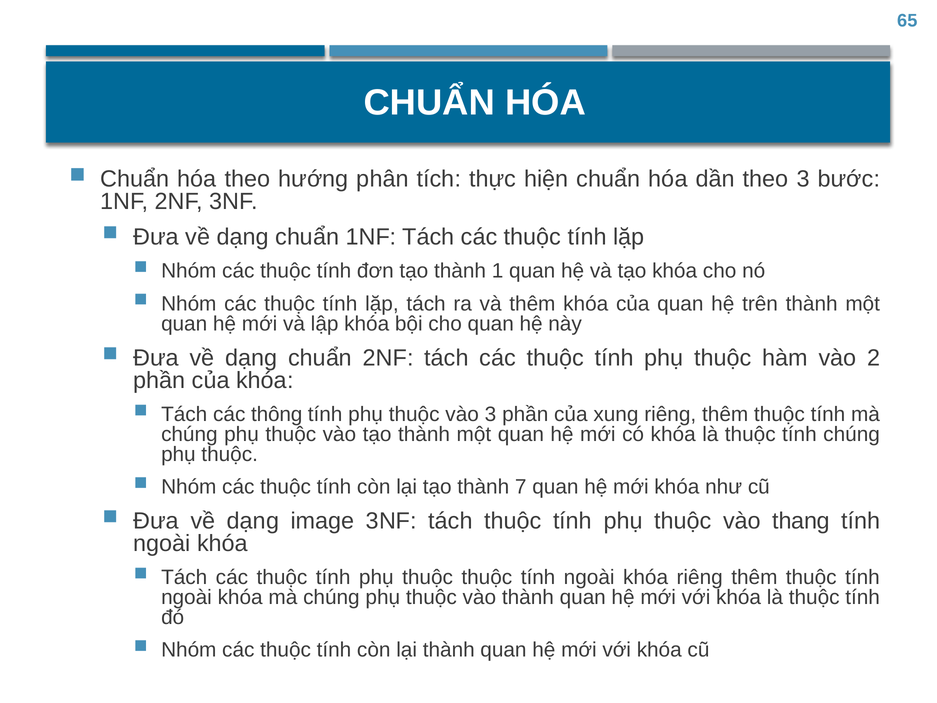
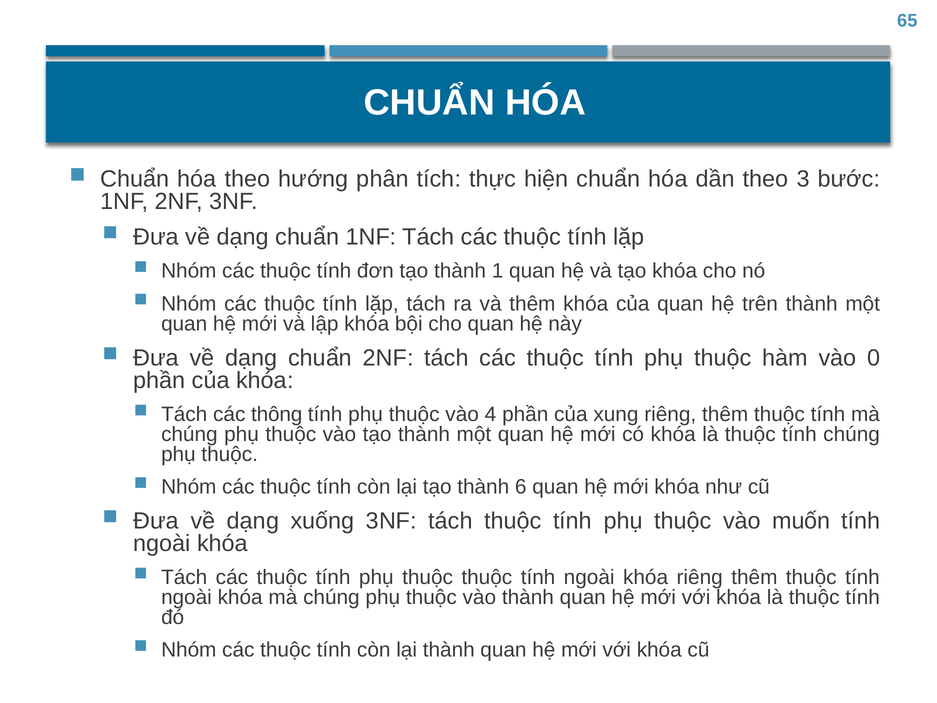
2: 2 -> 0 (874, 358)
vào 3: 3 -> 4 (491, 414)
7: 7 -> 6 (521, 487)
image: image -> xuống (323, 521)
thang: thang -> muốn (801, 521)
